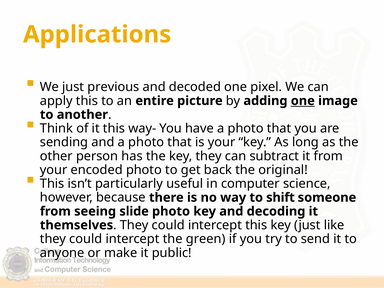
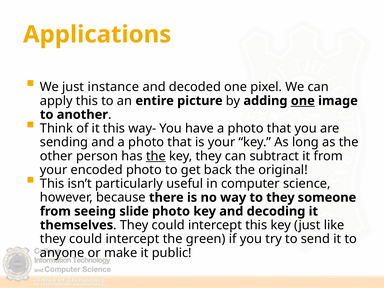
previous: previous -> instance (113, 87)
the underline: none -> present (156, 156)
to shift: shift -> they (280, 198)
